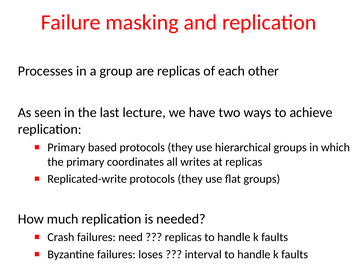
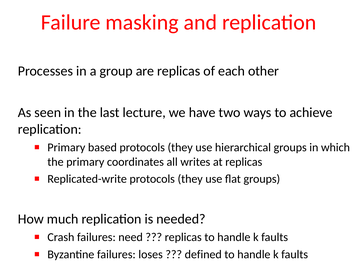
interval: interval -> defined (203, 254)
